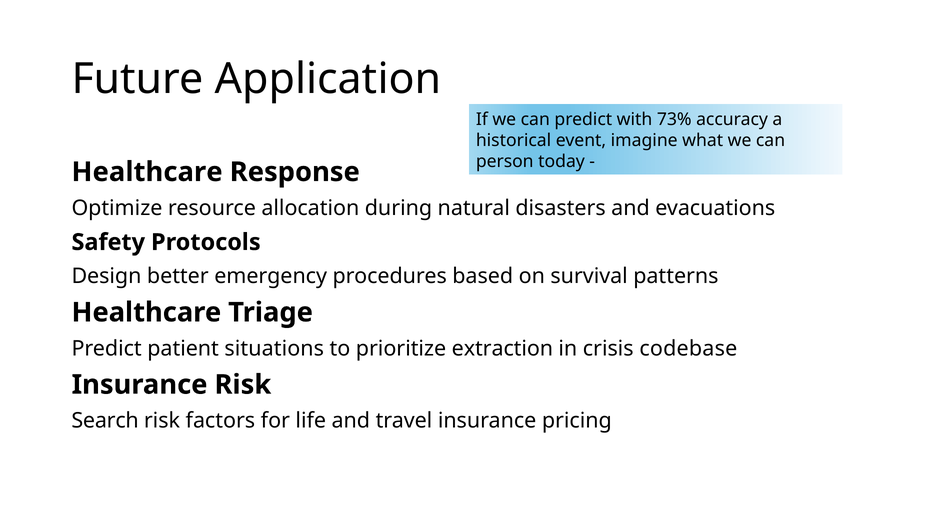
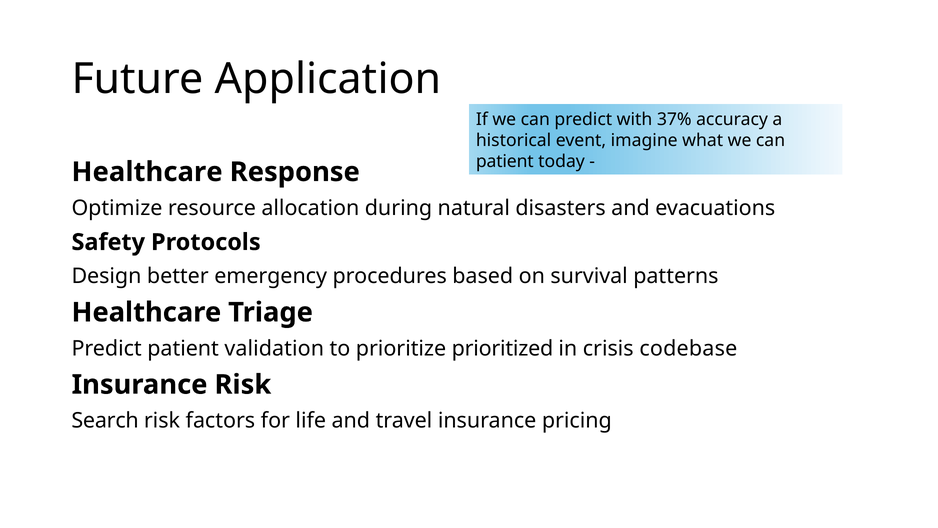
73%: 73% -> 37% (674, 119)
person: person -> patient (505, 162)
situations: situations -> validation (274, 348)
extraction: extraction -> prioritized (502, 348)
